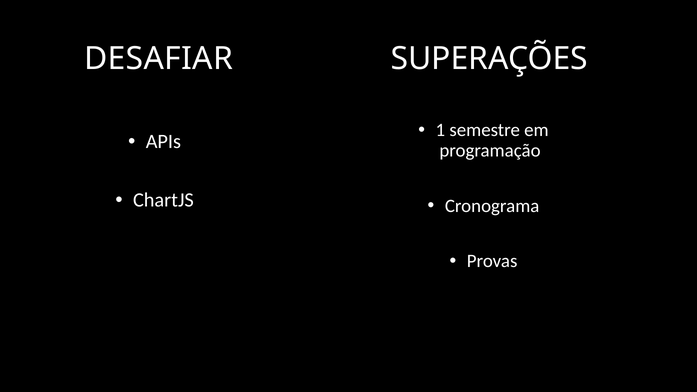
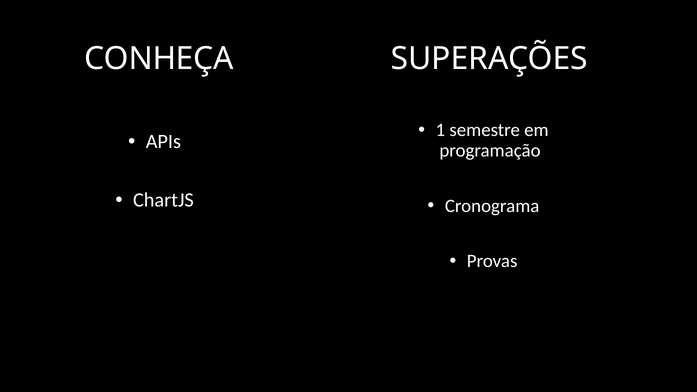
DESAFIAR: DESAFIAR -> CONHEÇA (159, 59)
